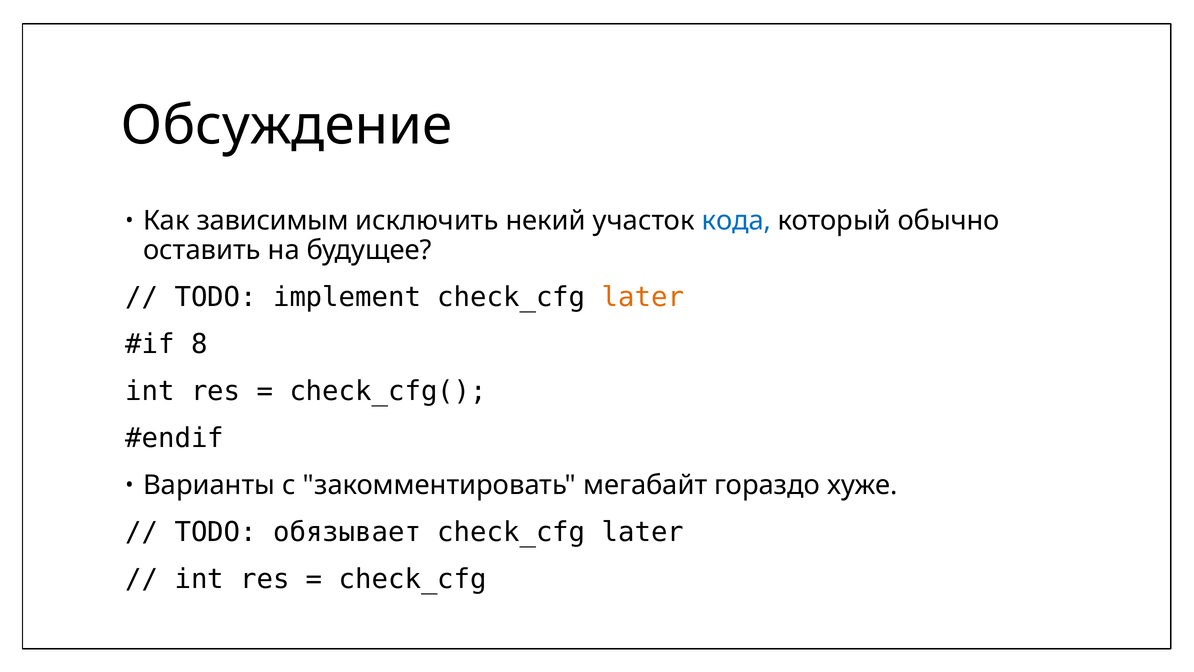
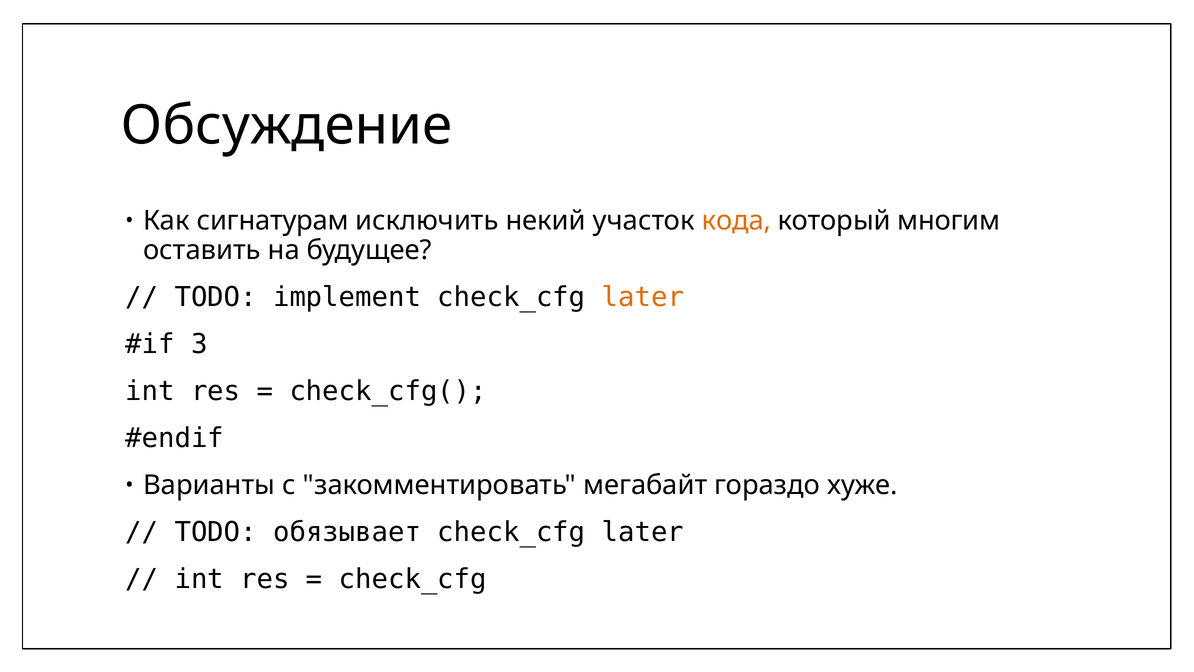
зависимым: зависимым -> сигнатурам (273, 221)
кода colour: blue -> orange (736, 221)
обычно: обычно -> многим (949, 221)
8: 8 -> 3 (199, 344)
